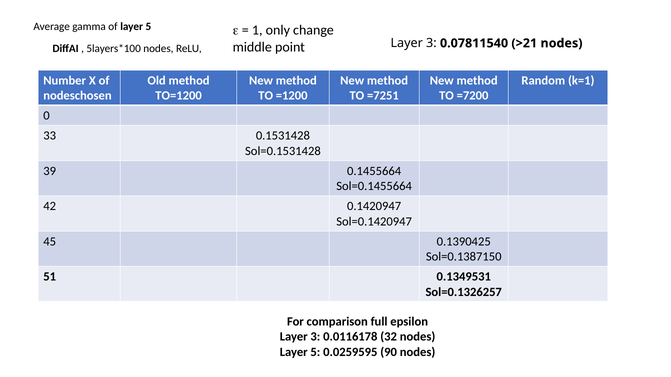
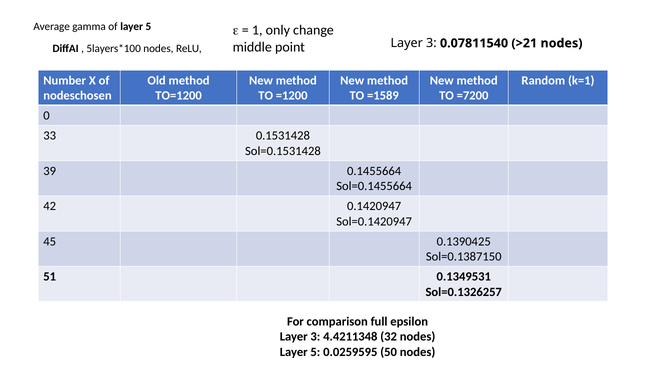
=7251: =7251 -> =1589 (383, 96)
0.0116178: 0.0116178 -> 4.4211348 (350, 337)
90: 90 -> 50 (389, 352)
